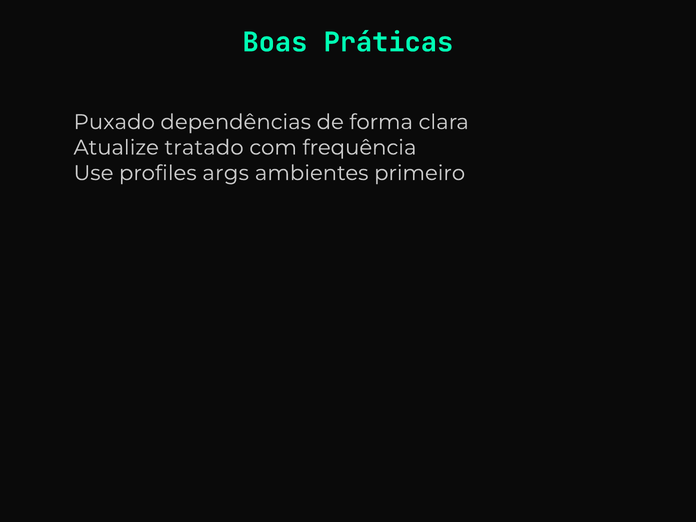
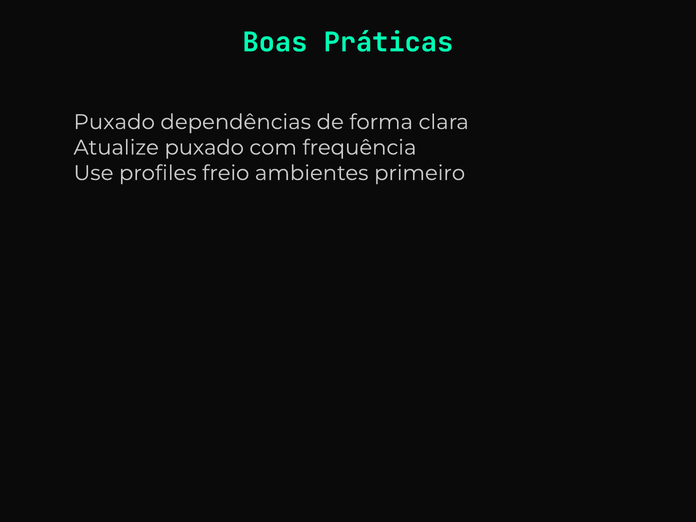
Atualize tratado: tratado -> puxado (204, 148)
args: args -> freio (226, 173)
